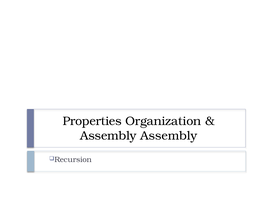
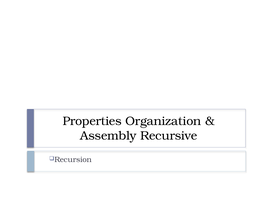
Assembly Assembly: Assembly -> Recursive (169, 136)
